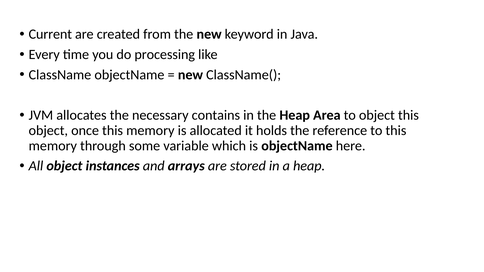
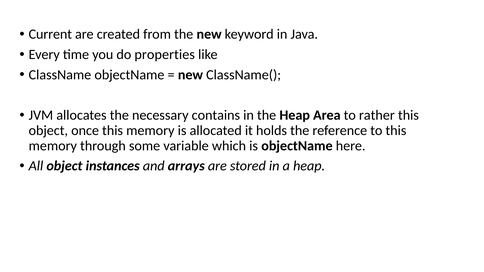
processing: processing -> properties (165, 55)
to object: object -> rather (377, 115)
